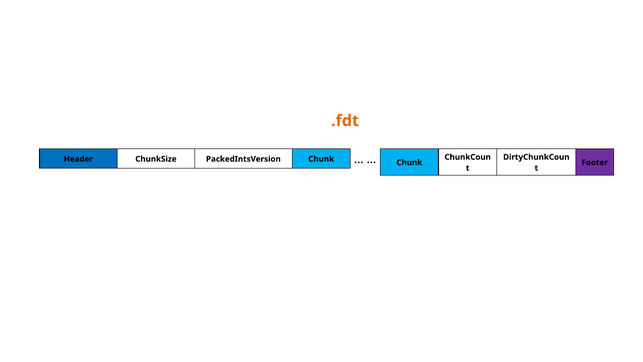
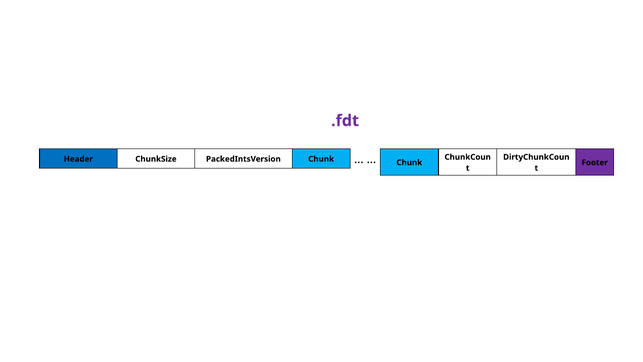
.fdt colour: orange -> purple (345, 121)
